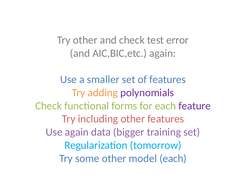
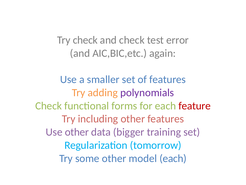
Try other: other -> check (85, 40)
feature colour: purple -> red (195, 106)
Use again: again -> other (77, 132)
